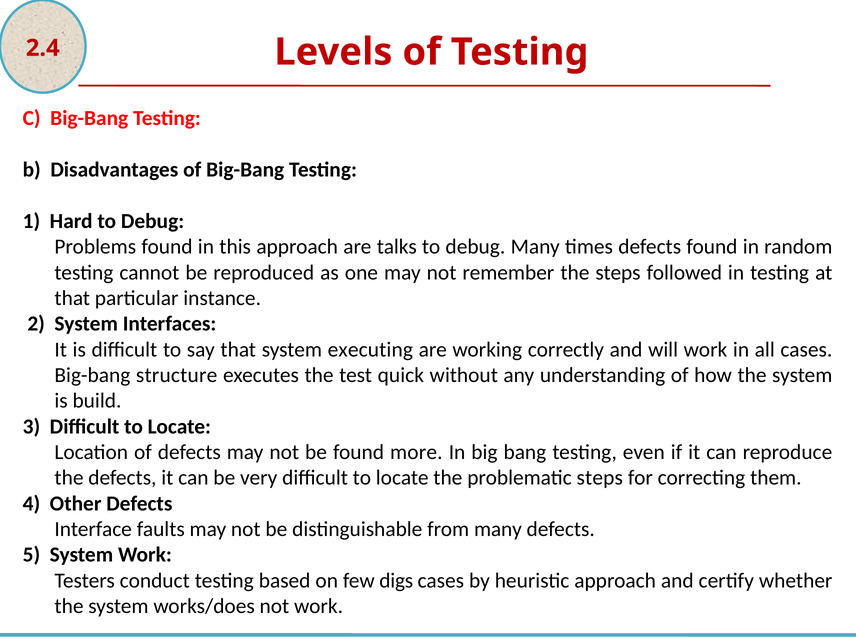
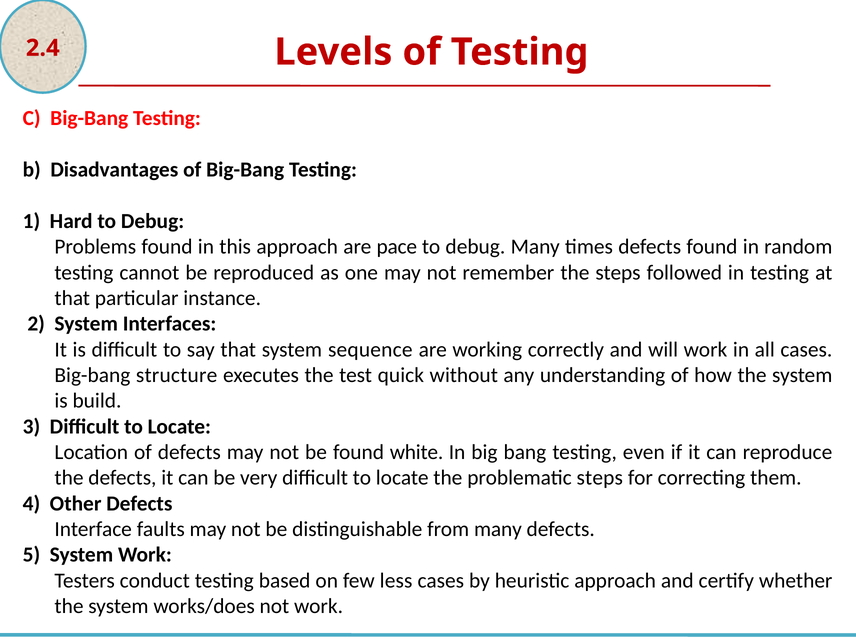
talks: talks -> pace (397, 247)
executing: executing -> sequence (370, 349)
more: more -> white (417, 452)
digs: digs -> less (396, 581)
